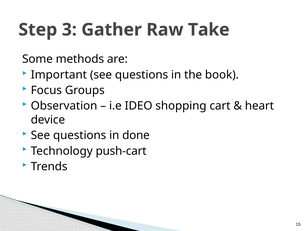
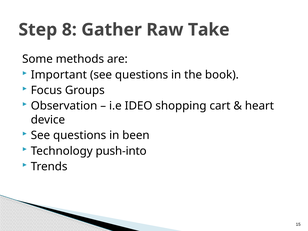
3: 3 -> 8 (69, 30)
done: done -> been (136, 135)
push-cart: push-cart -> push-into (121, 151)
